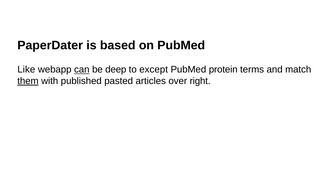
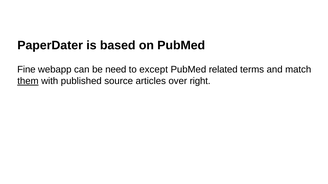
Like: Like -> Fine (26, 70)
can underline: present -> none (82, 70)
deep: deep -> need (116, 70)
protein: protein -> related (223, 70)
pasted: pasted -> source (119, 81)
